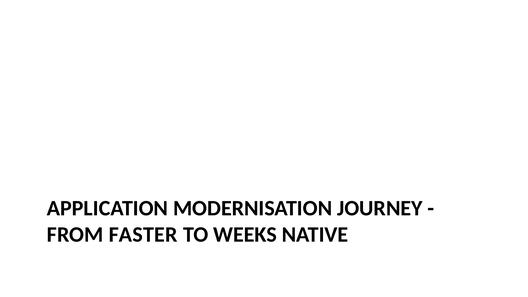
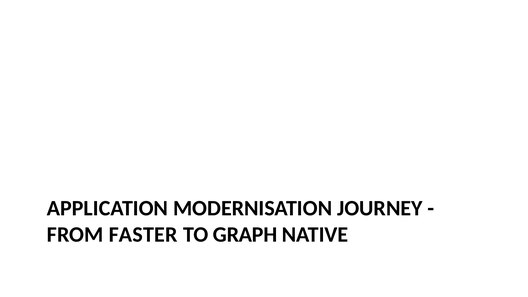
WEEKS: WEEKS -> GRAPH (245, 235)
